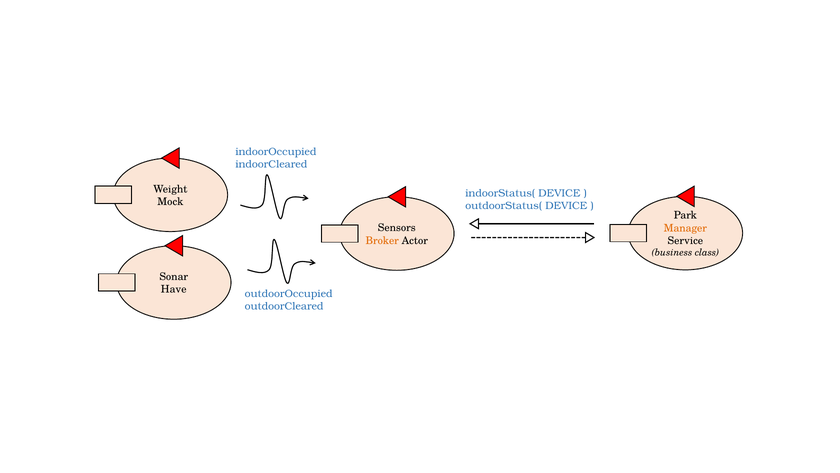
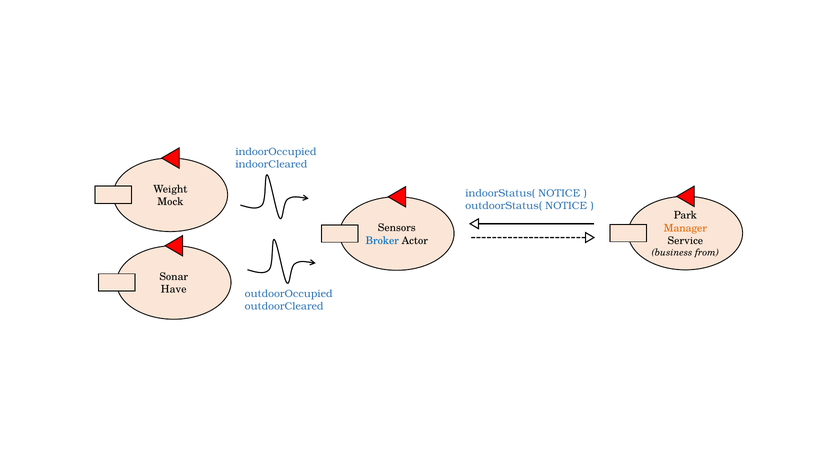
indoorStatus( DEVICE: DEVICE -> NOTICE (559, 193)
outdoorStatus( DEVICE: DEVICE -> NOTICE (566, 205)
Broker colour: orange -> blue (382, 240)
class: class -> from (707, 252)
